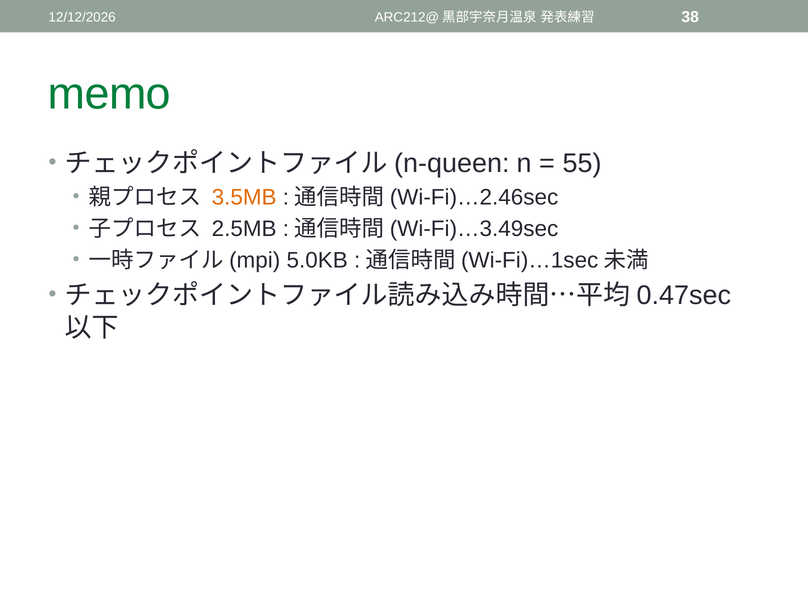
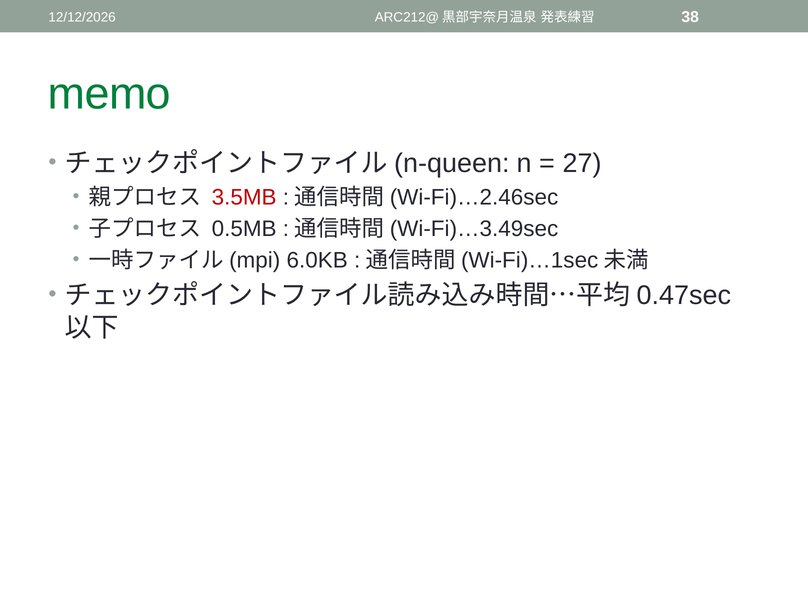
55: 55 -> 27 (582, 163)
3.5MB colour: orange -> red (244, 197)
2.5MB: 2.5MB -> 0.5MB (244, 229)
5.0KB: 5.0KB -> 6.0KB (317, 260)
